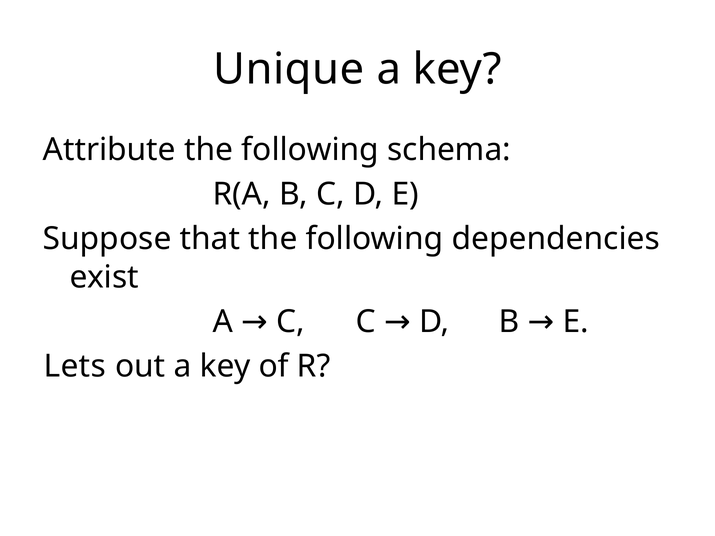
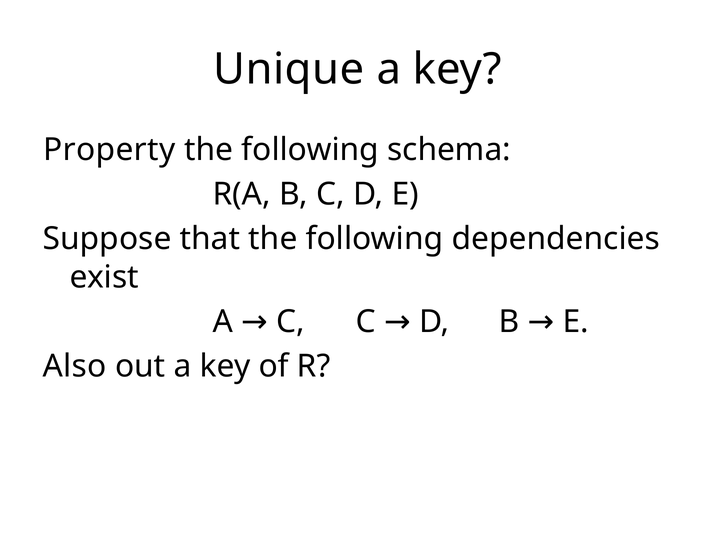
Attribute: Attribute -> Property (109, 150)
Lets: Lets -> Also (75, 366)
